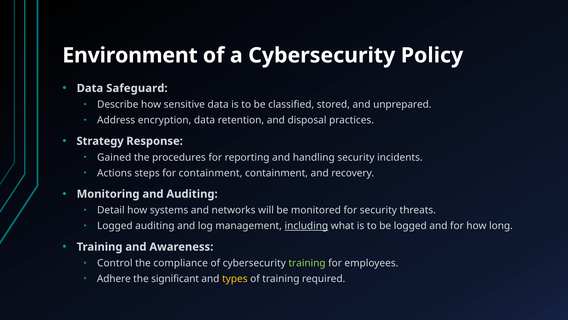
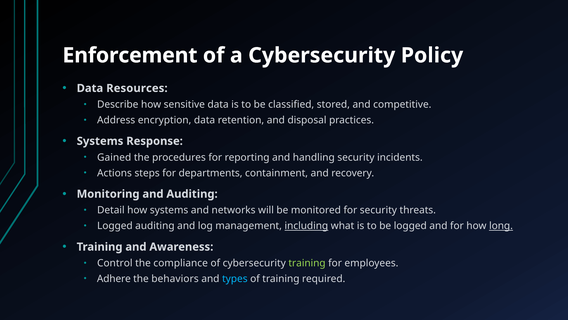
Environment: Environment -> Enforcement (130, 55)
Safeguard: Safeguard -> Resources (137, 88)
unprepared: unprepared -> competitive (402, 104)
Strategy: Strategy -> Systems (100, 141)
for containment: containment -> departments (211, 173)
long underline: none -> present (501, 226)
significant: significant -> behaviors (175, 278)
types colour: yellow -> light blue (235, 278)
